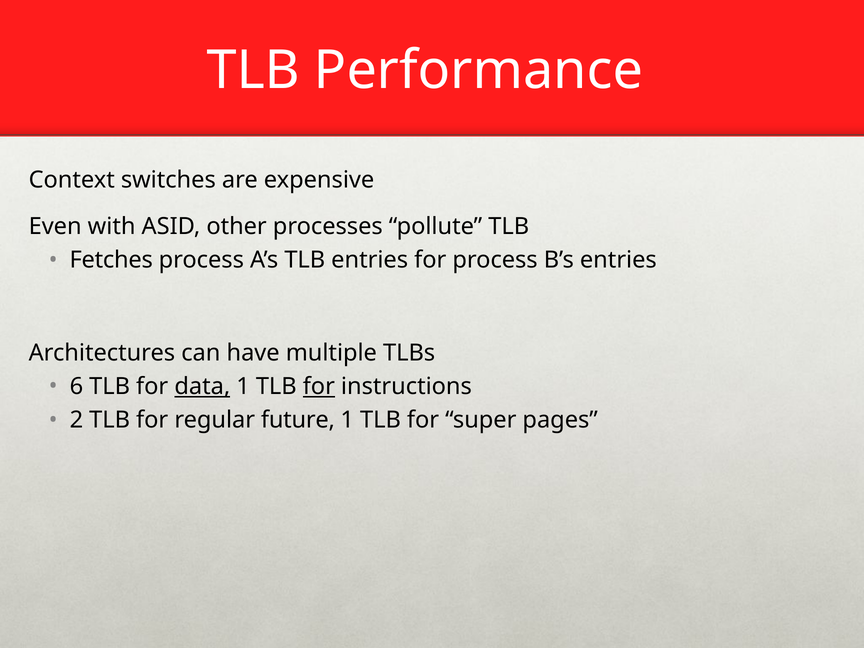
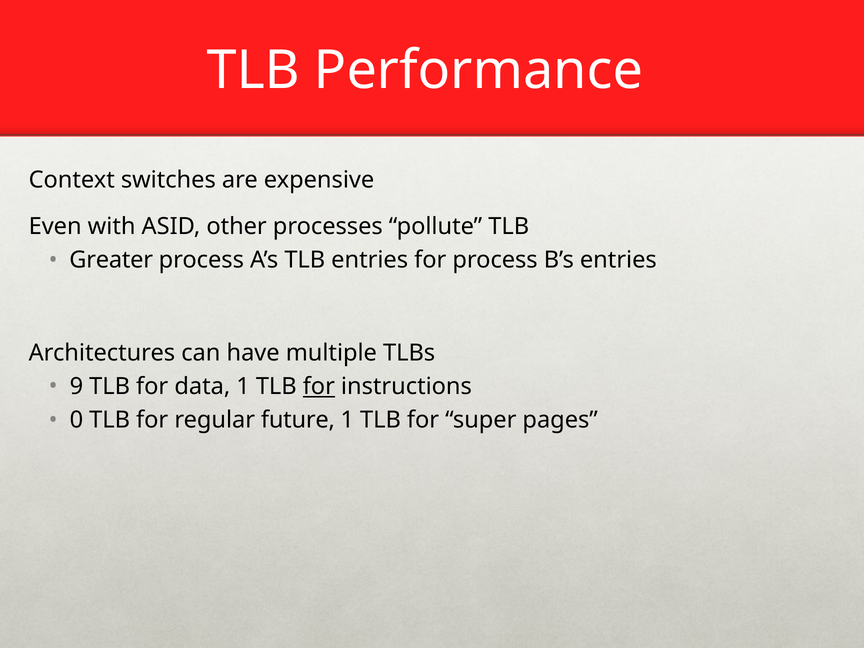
Fetches: Fetches -> Greater (111, 260)
6: 6 -> 9 (76, 386)
data underline: present -> none (202, 386)
2: 2 -> 0 (76, 420)
